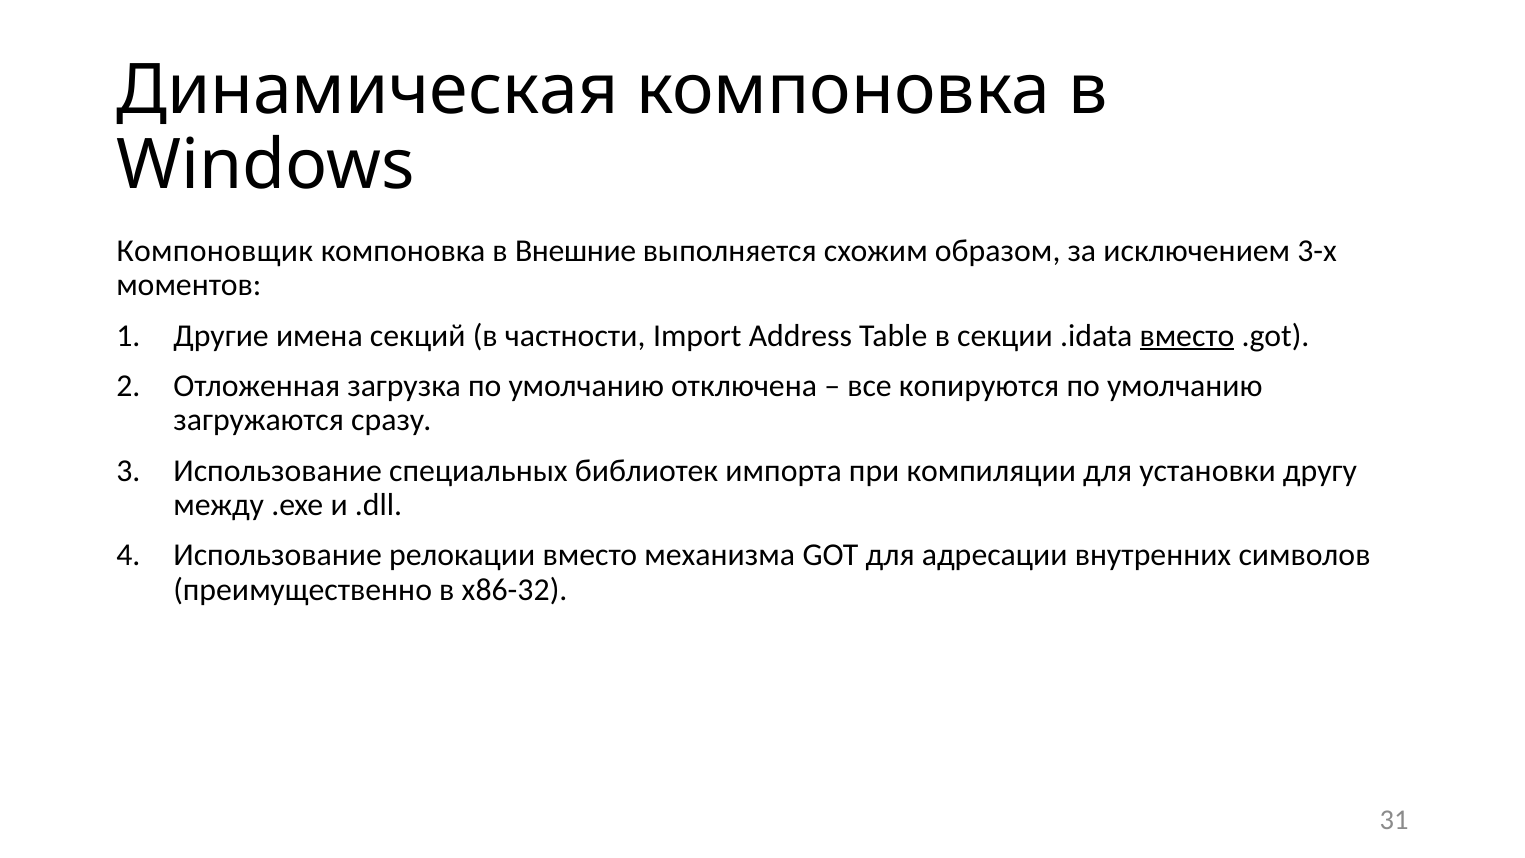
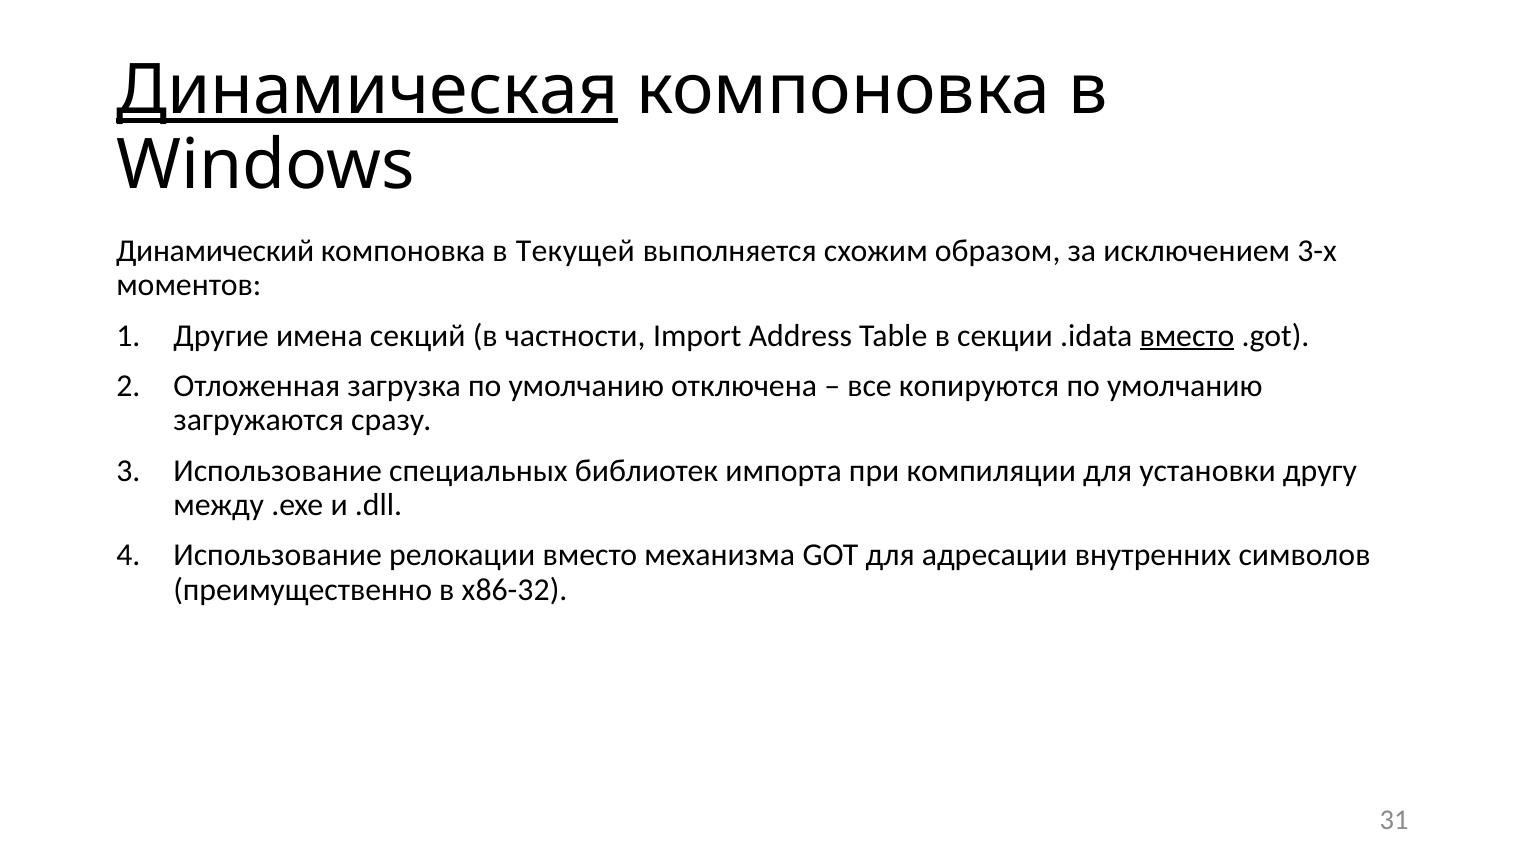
Динамическая underline: none -> present (367, 90)
Компоновщик: Компоновщик -> Динамический (215, 251)
Внешние: Внешние -> Текущей (575, 251)
